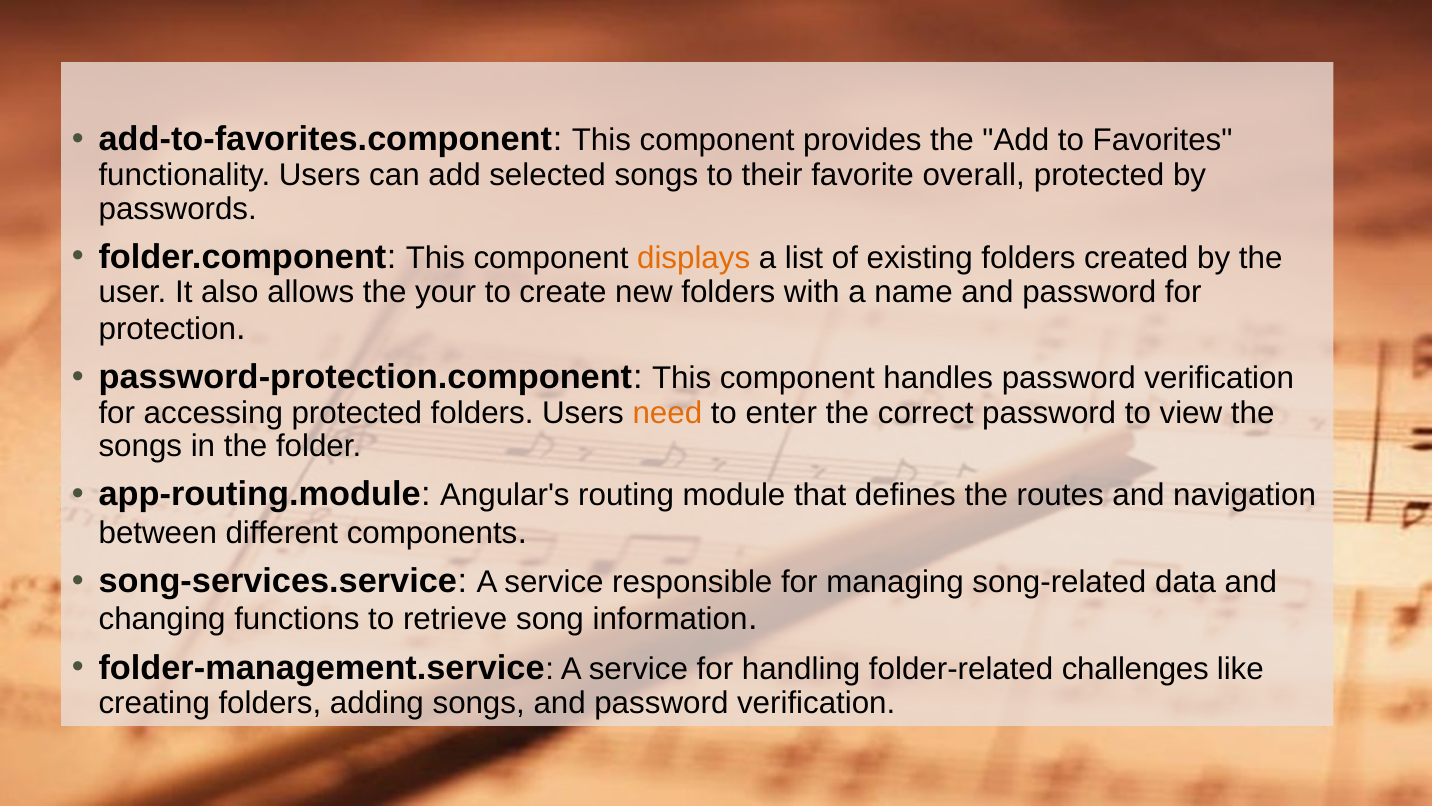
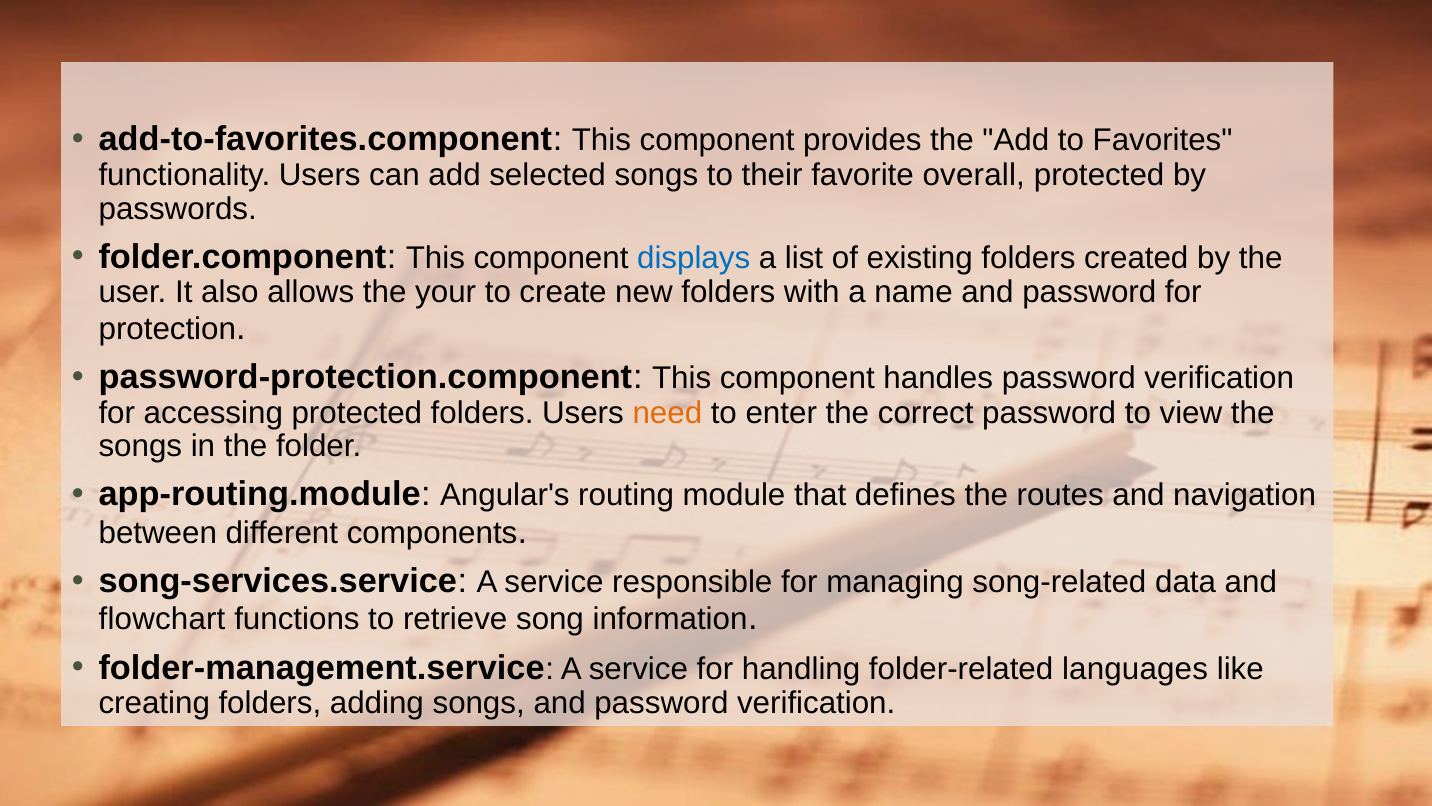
displays colour: orange -> blue (694, 258)
changing: changing -> flowchart (162, 619)
challenges: challenges -> languages (1135, 668)
